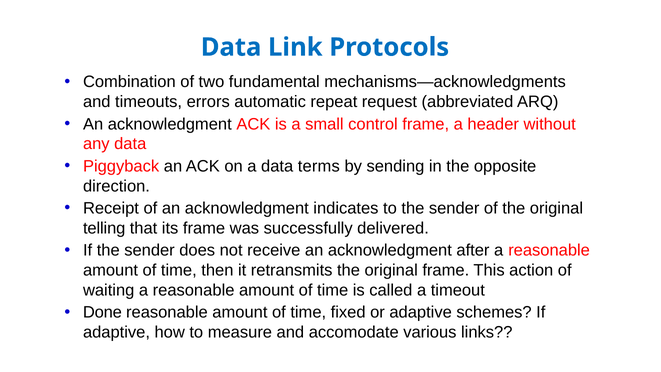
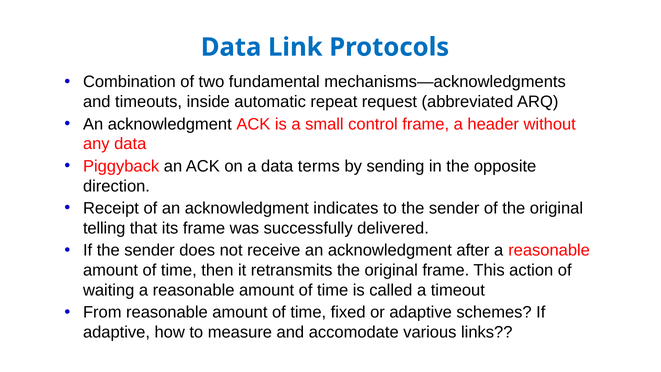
errors: errors -> inside (208, 102)
Done: Done -> From (102, 312)
